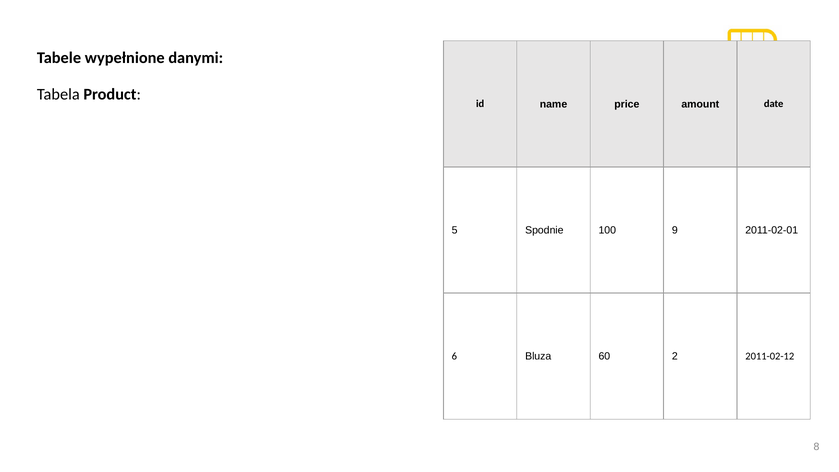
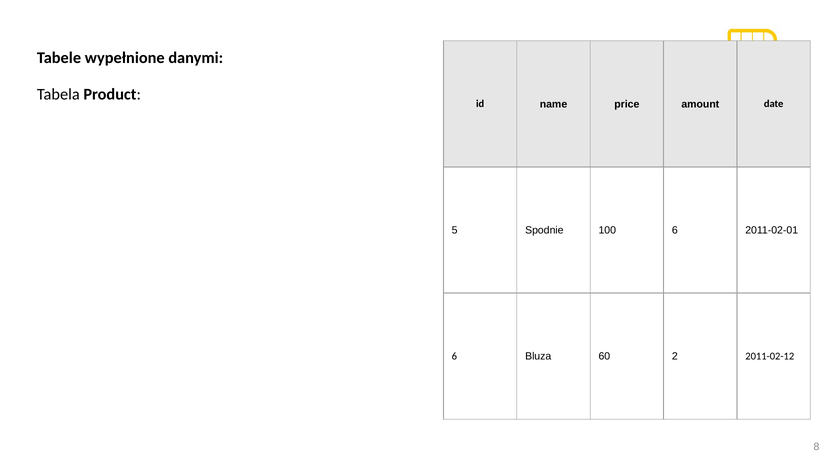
100 9: 9 -> 6 (675, 230)
